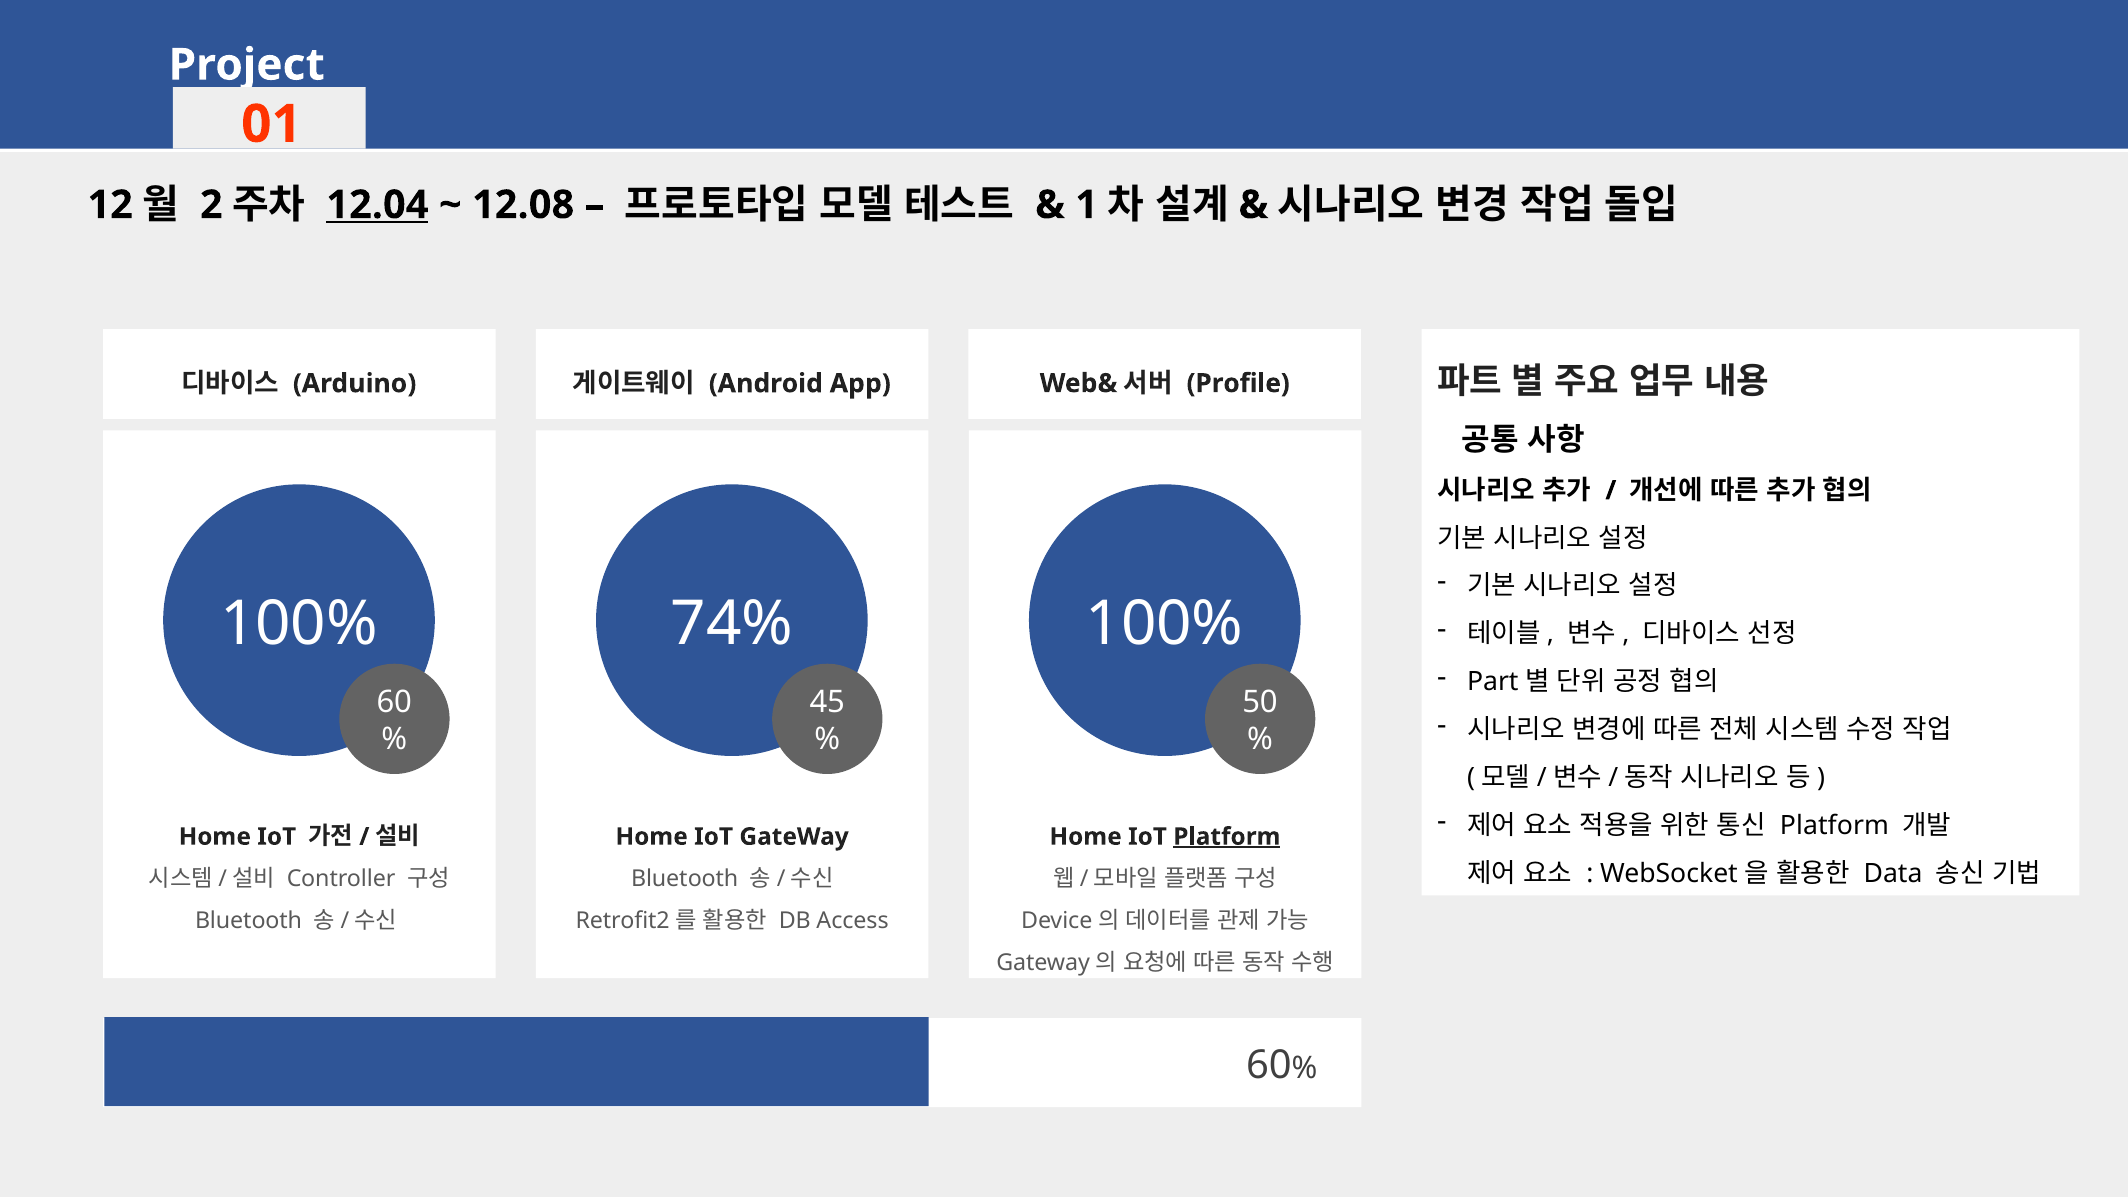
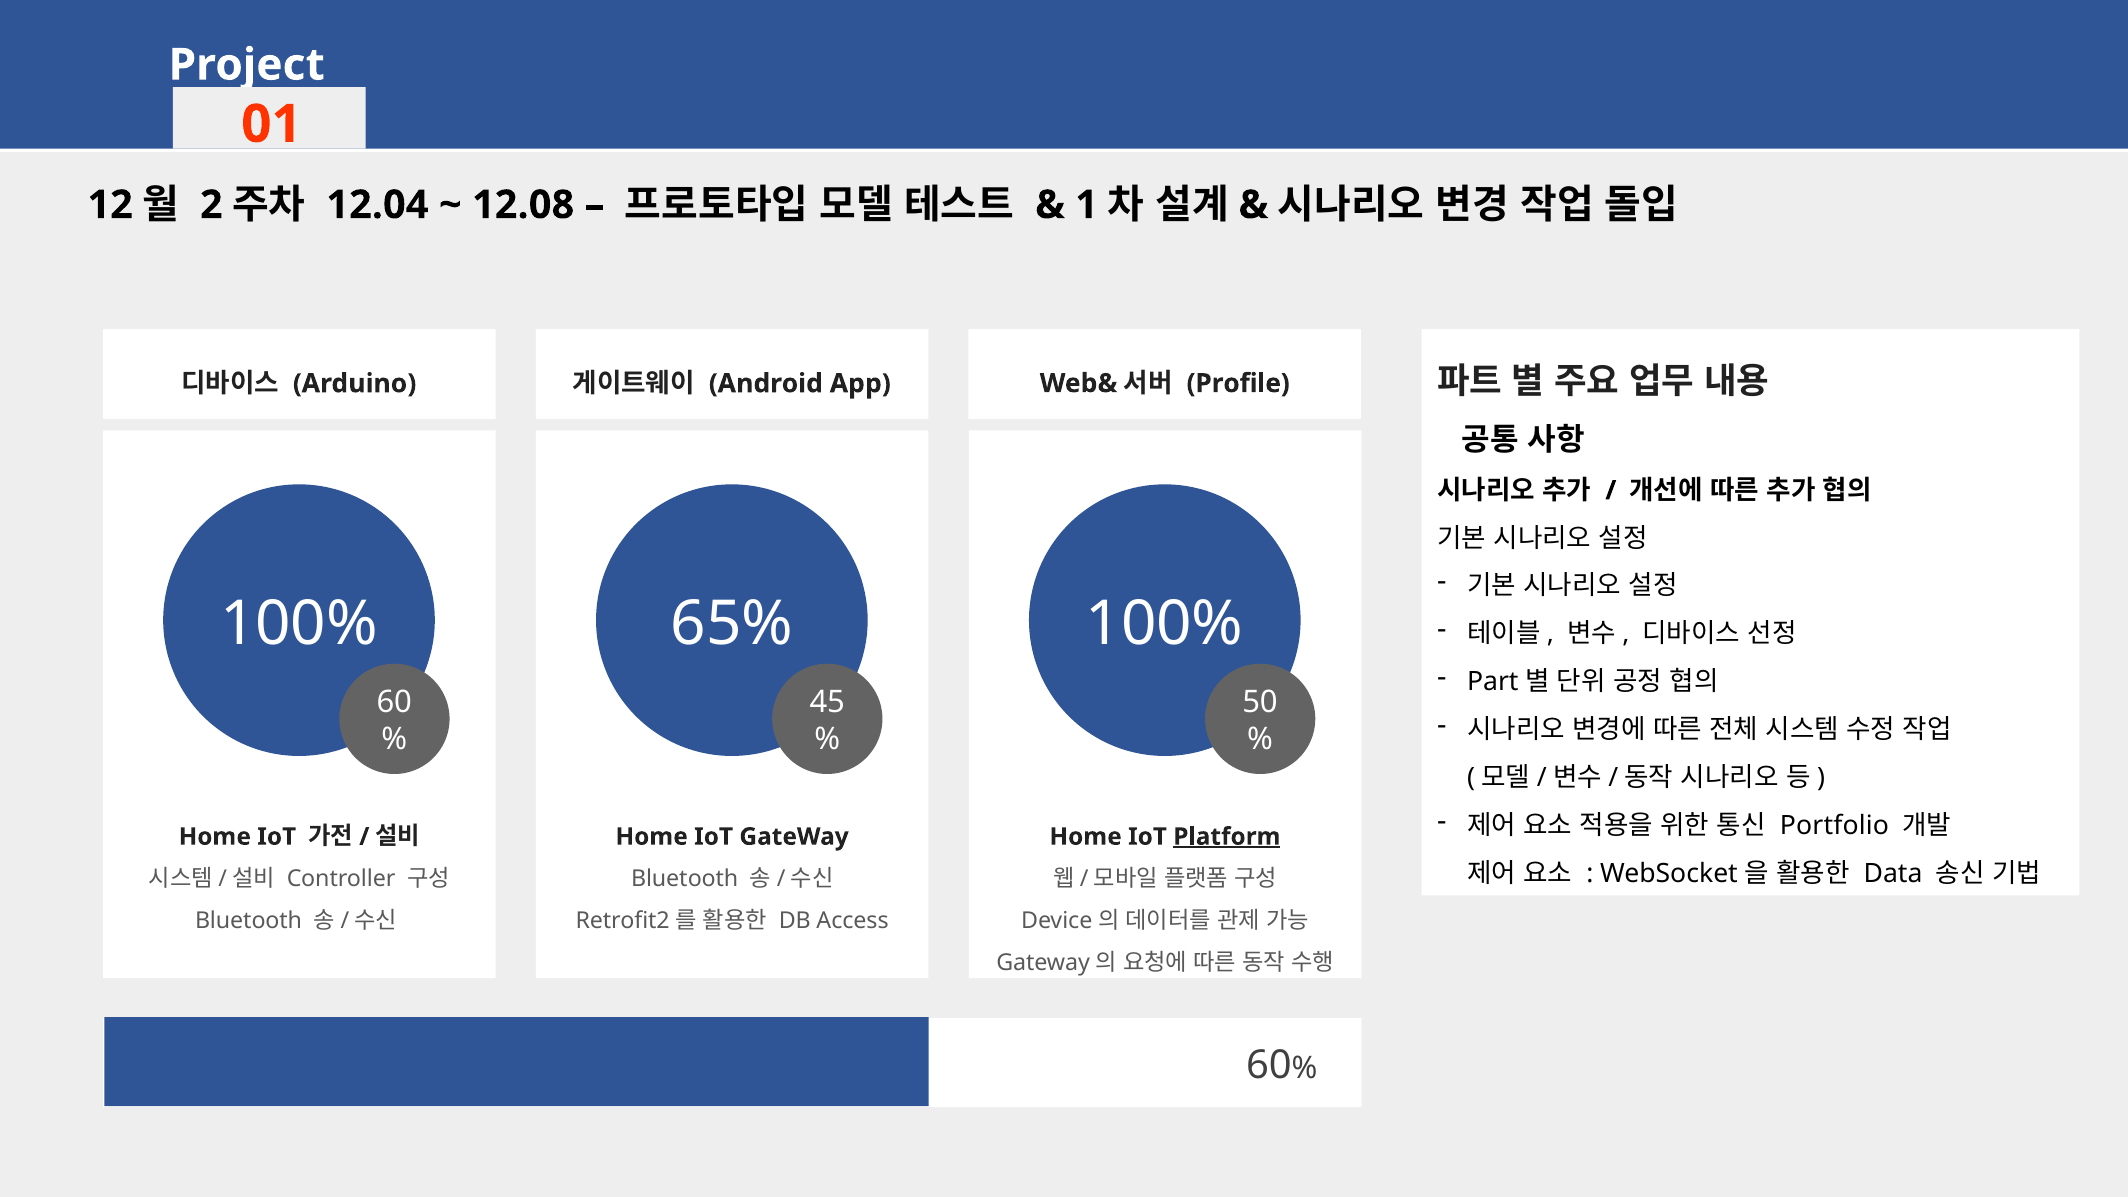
12.04 underline: present -> none (377, 205)
74%: 74% -> 65% (732, 624)
Platform: Platform -> Portfolio (1834, 826)
